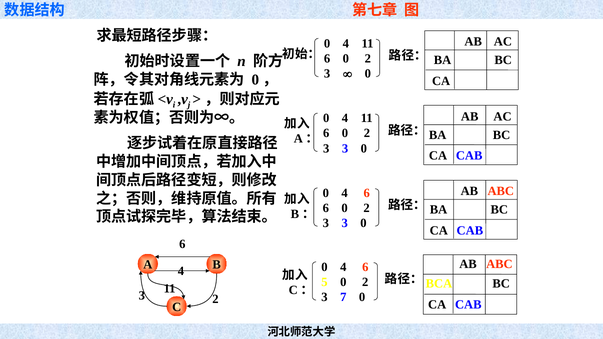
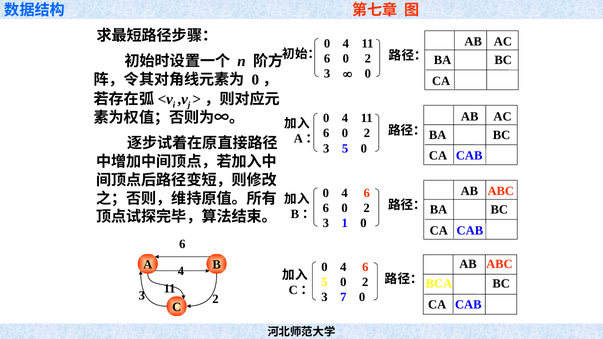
3: 3 -> 5 (345, 148)
3: 3 -> 1 (345, 223)
